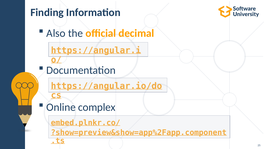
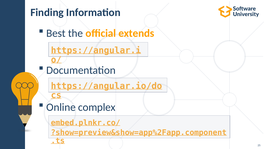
Also: Also -> Best (56, 33)
decimal: decimal -> extends (136, 33)
